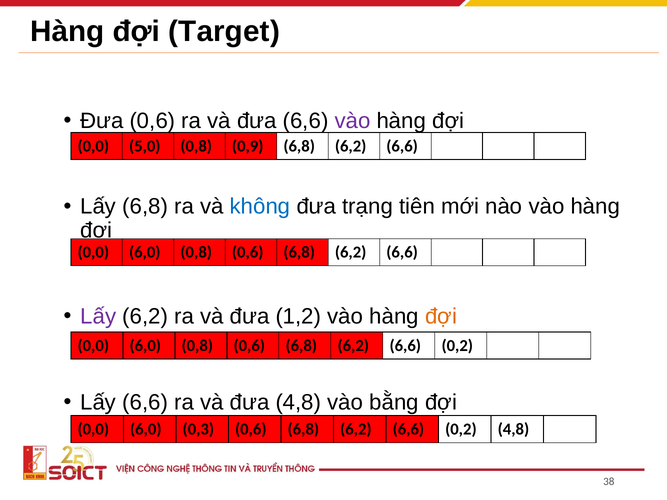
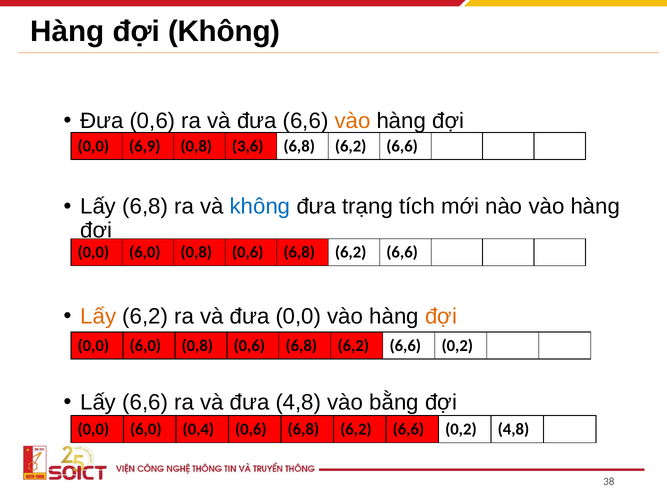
đợi Target: Target -> Không (224, 31)
vào colour: purple -> orange (353, 121)
5,0: 5,0 -> 6,9 (145, 146)
0,9: 0,9 -> 3,6 (248, 146)
tiên: tiên -> tích (417, 207)
Lấy colour: purple -> orange (98, 317)
đưa 1,2: 1,2 -> 0,0 (298, 317)
0,3: 0,3 -> 0,4 (198, 430)
